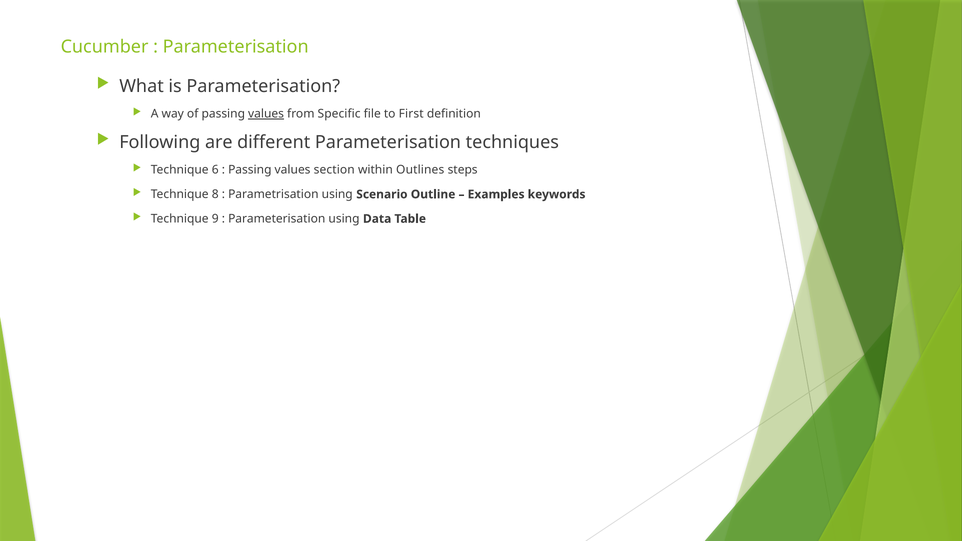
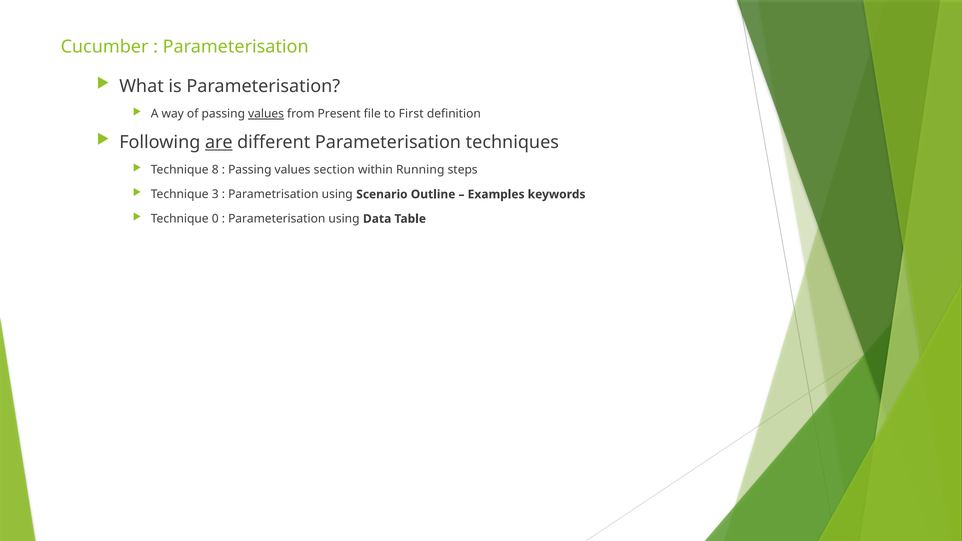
Specific: Specific -> Present (339, 114)
are underline: none -> present (219, 142)
6: 6 -> 8 (215, 170)
Outlines: Outlines -> Running (420, 170)
8: 8 -> 3 (215, 194)
9: 9 -> 0 (215, 219)
